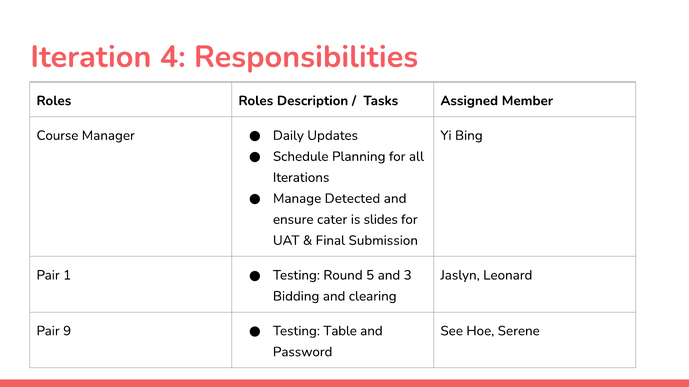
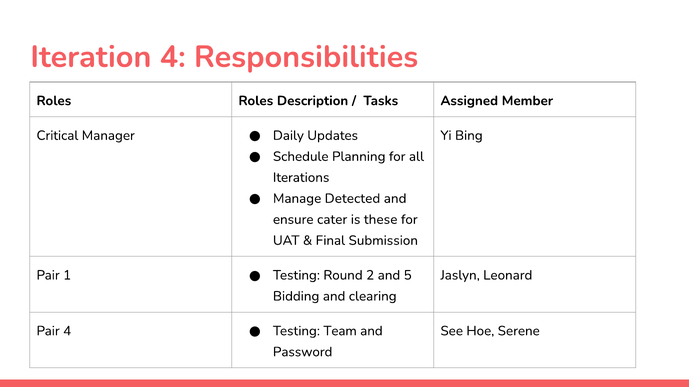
Course: Course -> Critical (57, 136)
slides: slides -> these (381, 220)
5: 5 -> 2 (370, 276)
3: 3 -> 5 (408, 276)
Pair 9: 9 -> 4 (67, 331)
Table: Table -> Team (340, 331)
